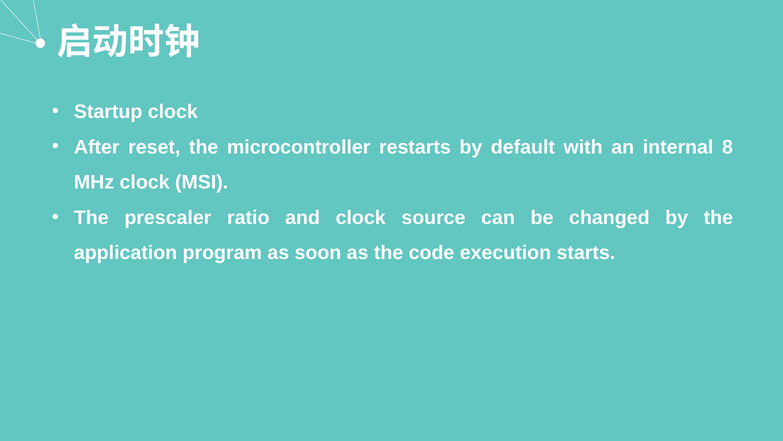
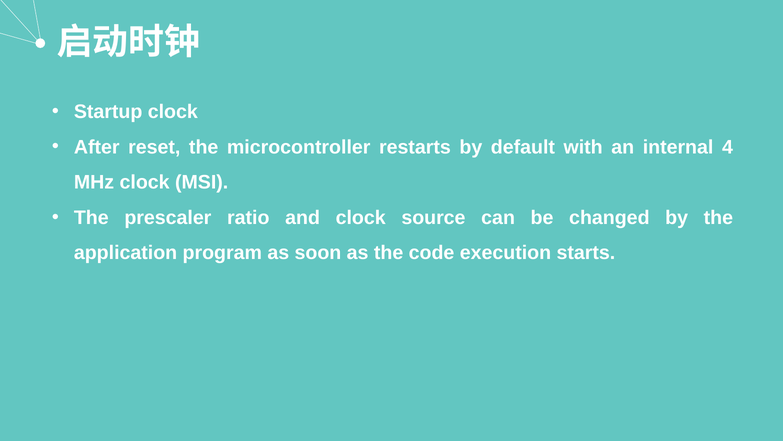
8: 8 -> 4 (727, 147)
